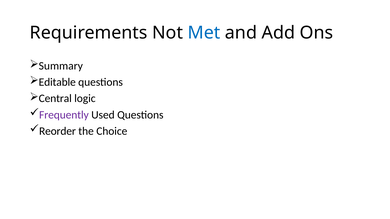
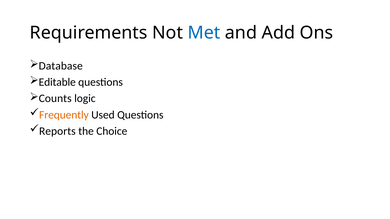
Summary: Summary -> Database (61, 66)
Central: Central -> Counts (55, 99)
Frequently colour: purple -> orange (64, 115)
Reorder: Reorder -> Reports (57, 131)
